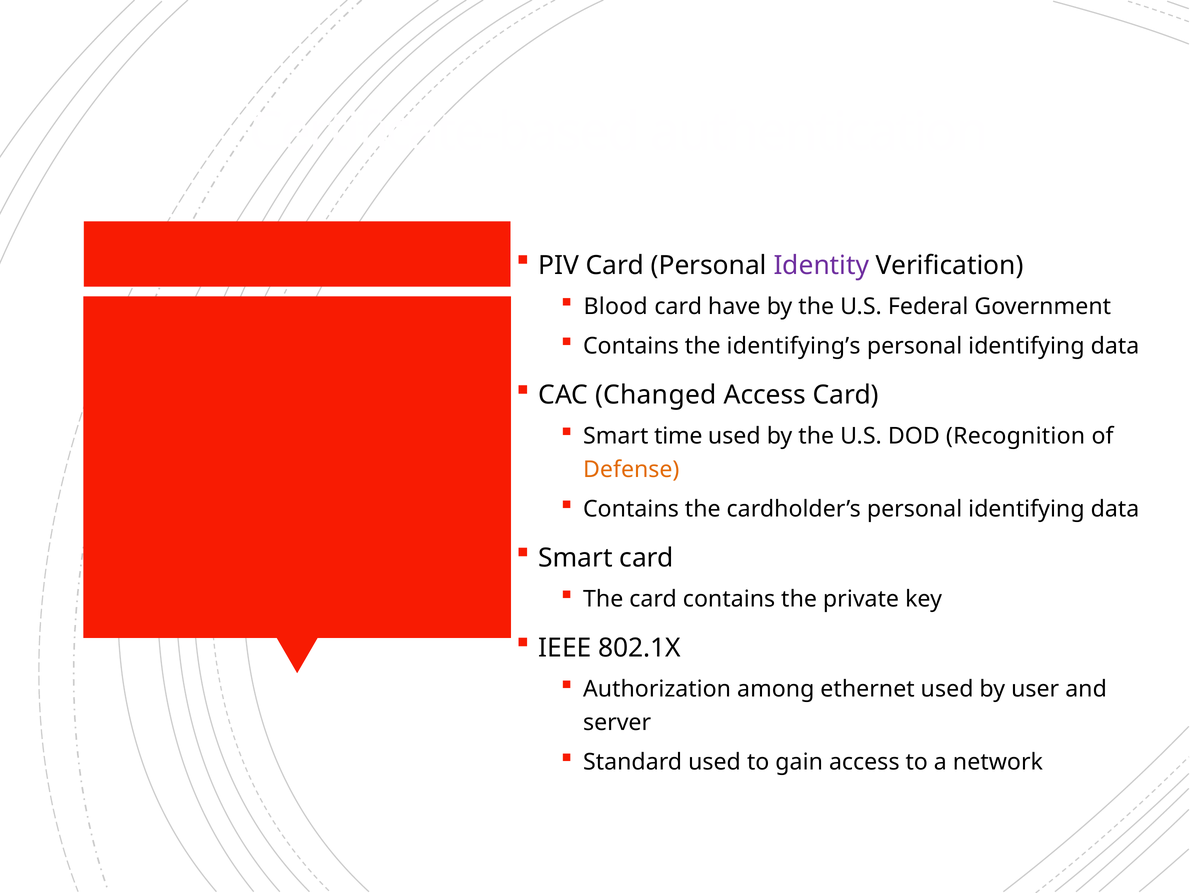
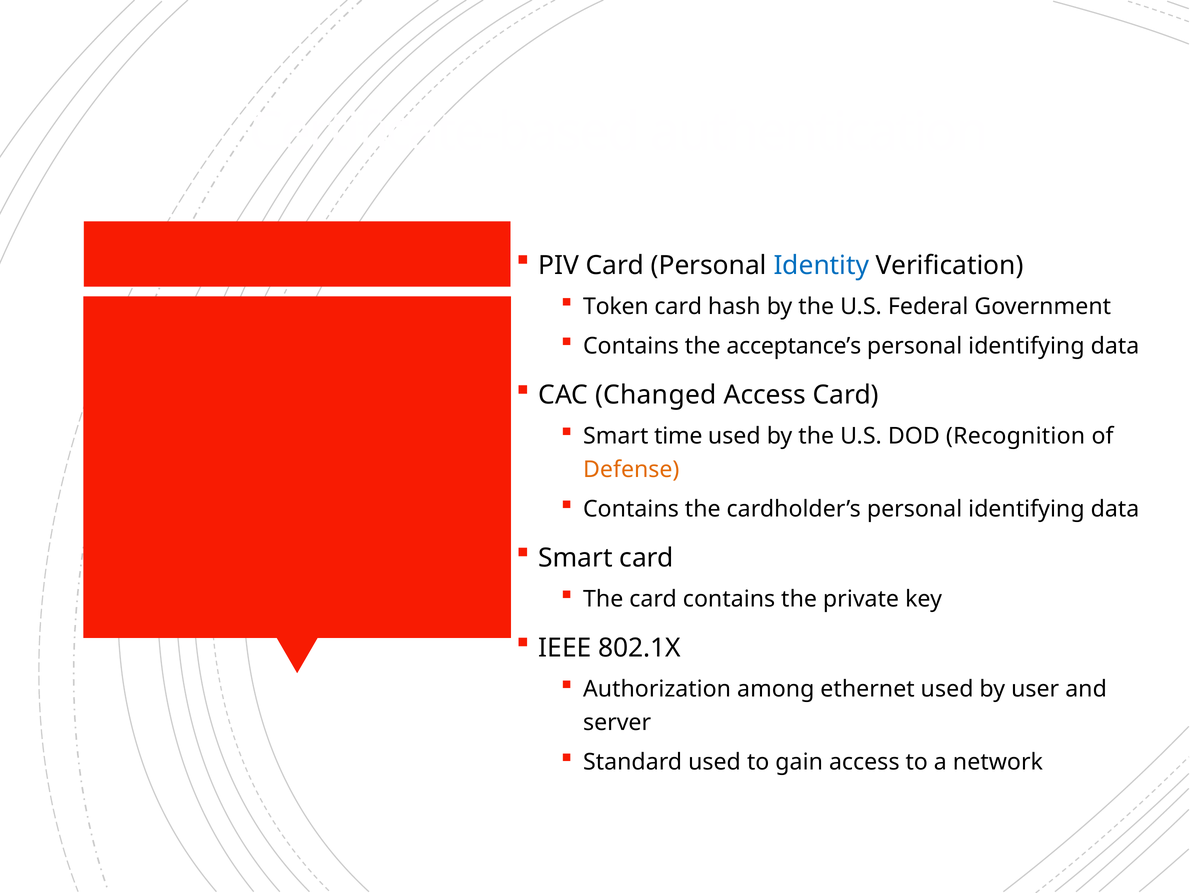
Identity colour: purple -> blue (821, 265)
Blood: Blood -> Token (616, 307)
have: have -> hash (734, 307)
identifying’s: identifying’s -> acceptance’s (794, 346)
